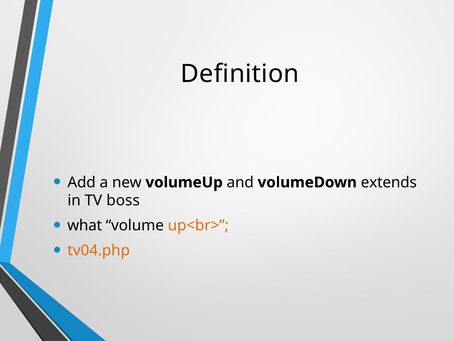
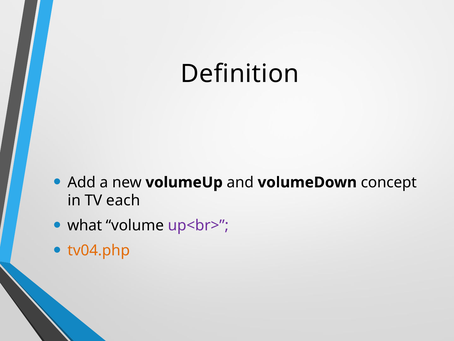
extends: extends -> concept (389, 182)
boss: boss -> each (123, 200)
up<br> colour: orange -> purple (198, 225)
